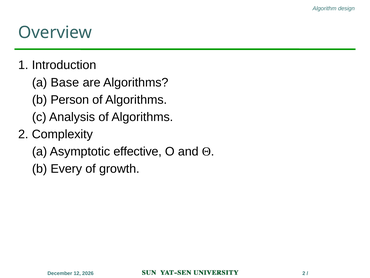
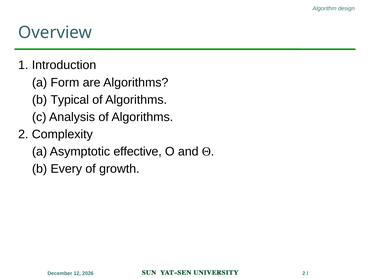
Base: Base -> Form (65, 82)
Person: Person -> Typical (70, 100)
